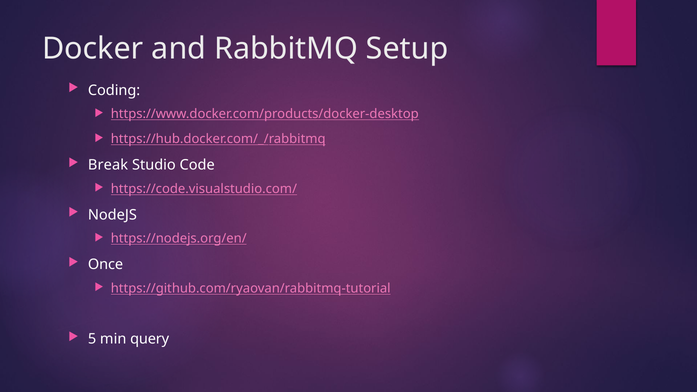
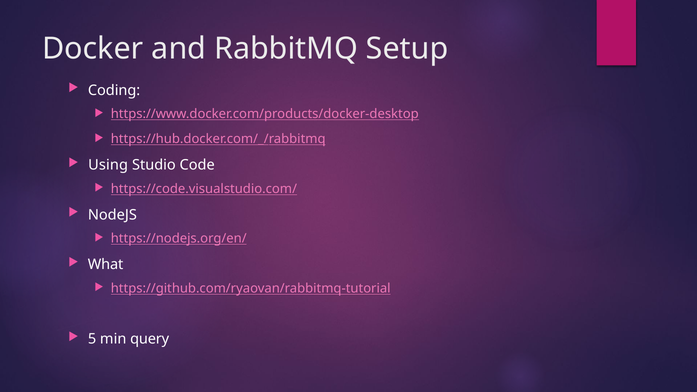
Break: Break -> Using (108, 165)
Once: Once -> What (106, 265)
